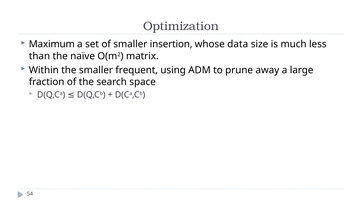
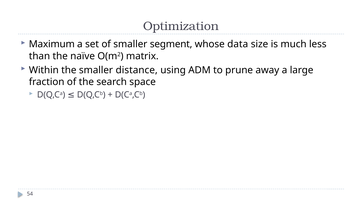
insertion: insertion -> segment (171, 44)
frequent: frequent -> distance (137, 70)
